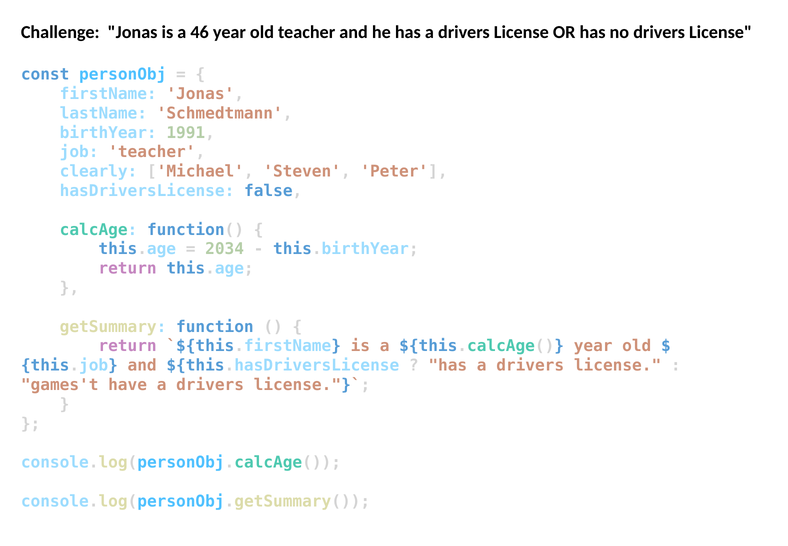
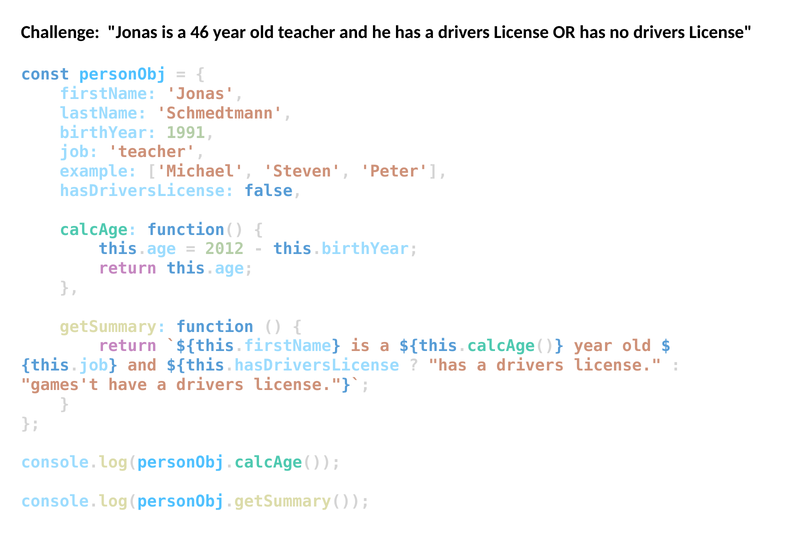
clearly: clearly -> example (99, 171)
2034: 2034 -> 2012 (225, 249)
